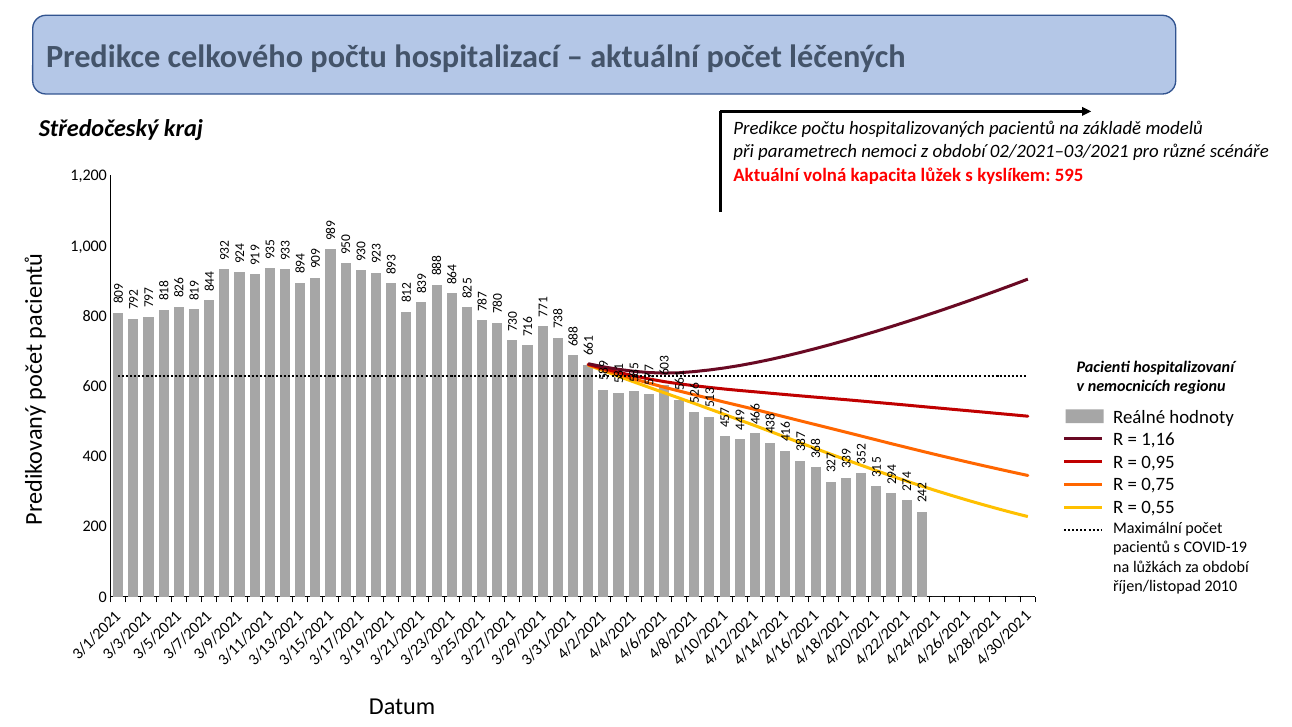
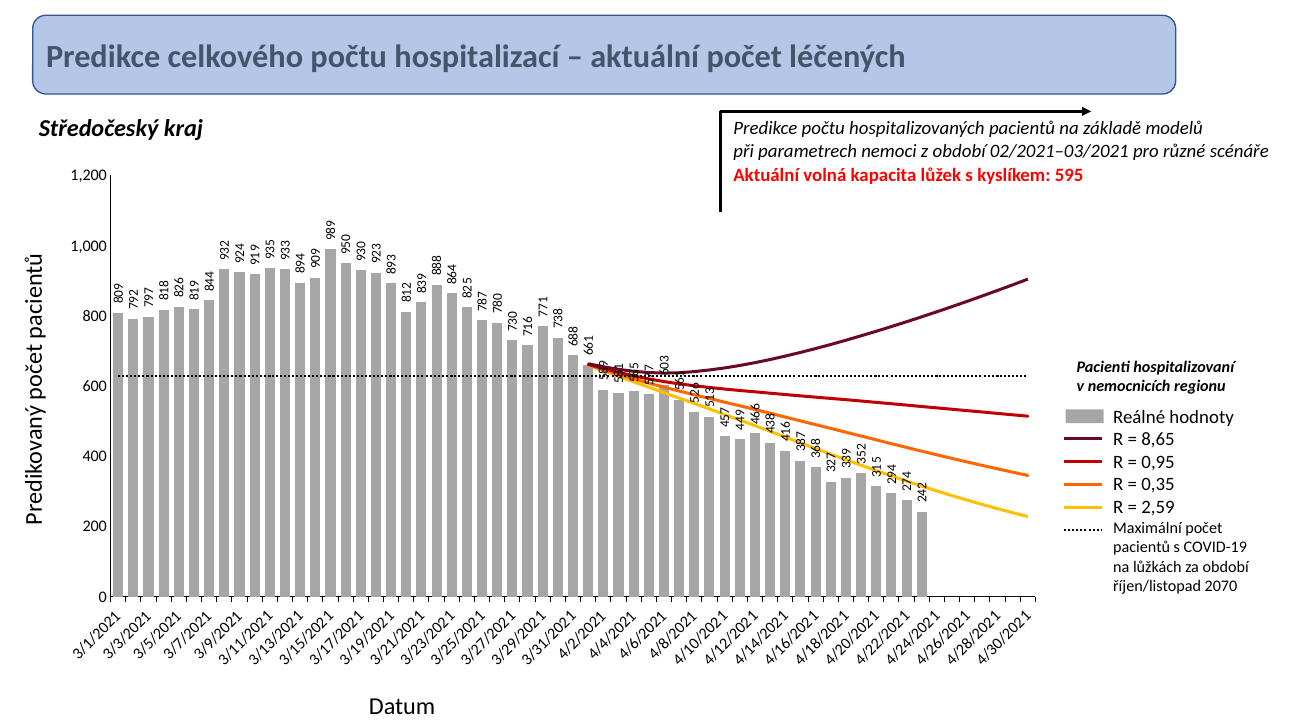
1,16: 1,16 -> 8,65 (1158, 439)
0,75: 0,75 -> 0,35 (1158, 485)
0,55: 0,55 -> 2,59 (1158, 507)
2010: 2010 -> 2070 (1221, 586)
